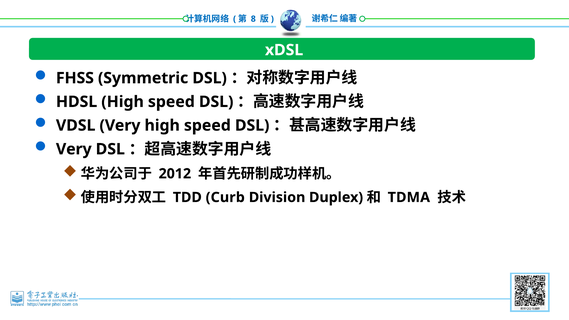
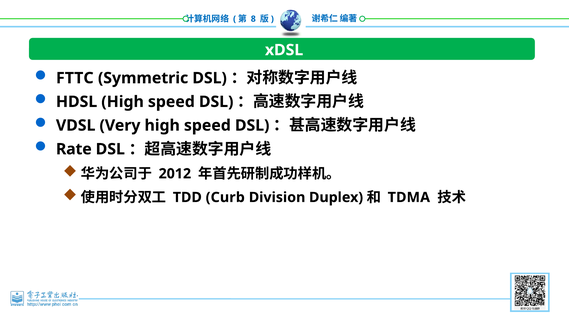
FHSS: FHSS -> FTTC (75, 78)
Very: Very -> Rate (74, 149)
